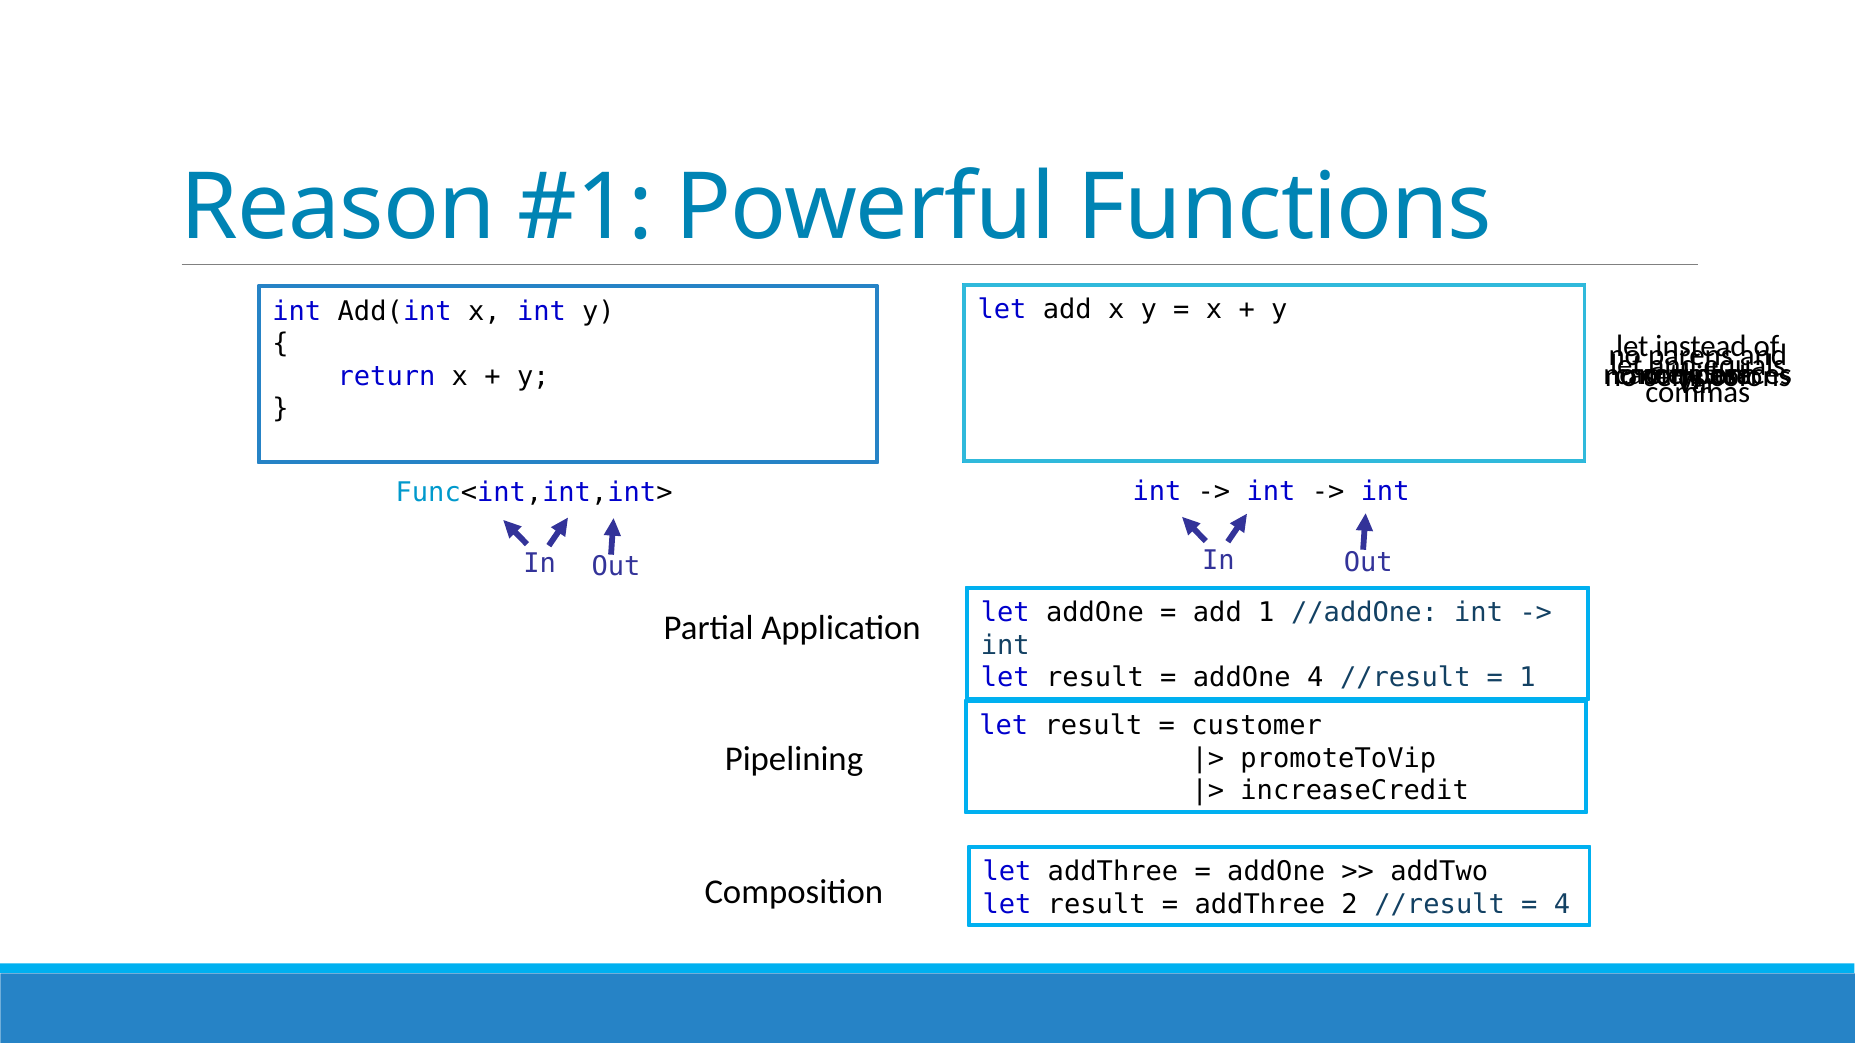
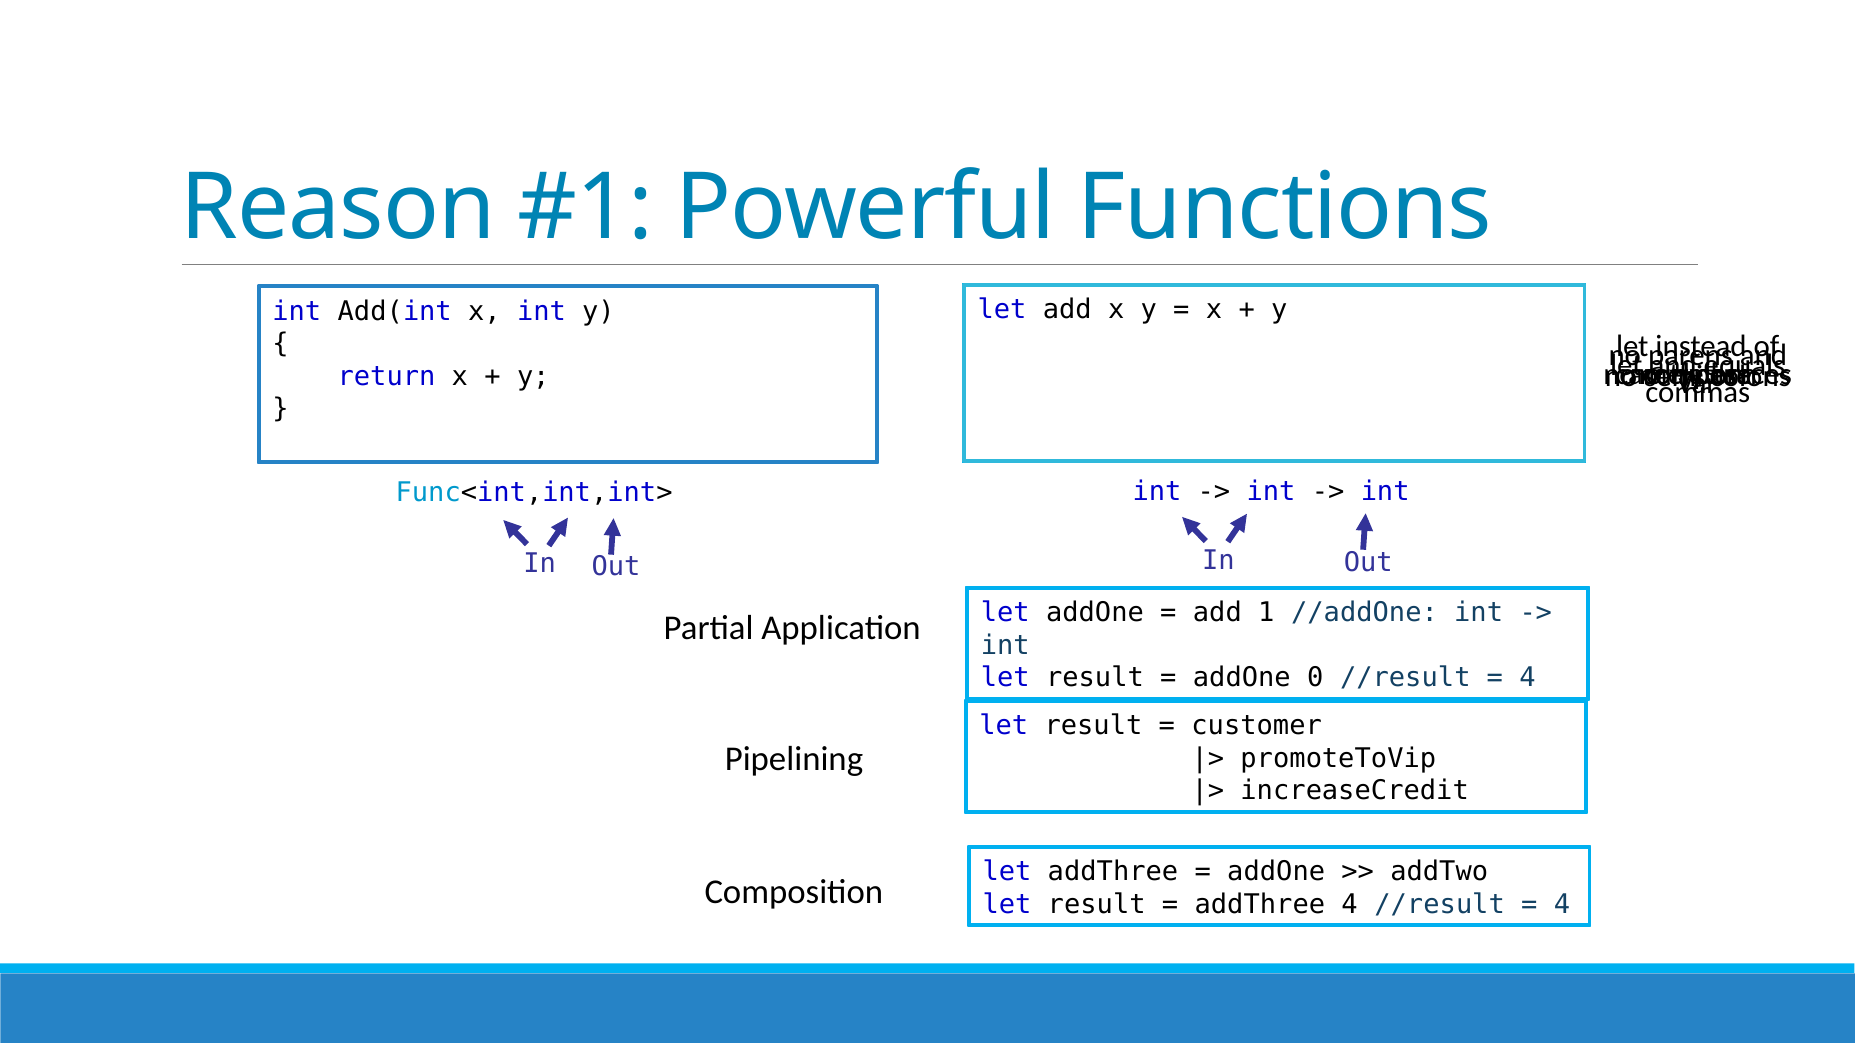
addOne 4: 4 -> 0 (1315, 678)
1: 1 -> 4 (1528, 678)
addThree 2: 2 -> 4 (1350, 905)
